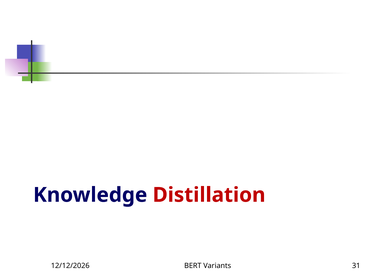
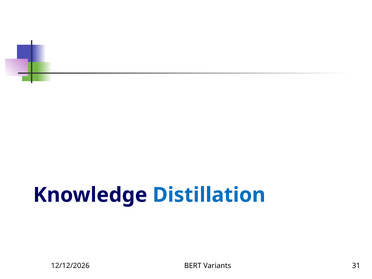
Distillation colour: red -> blue (209, 195)
